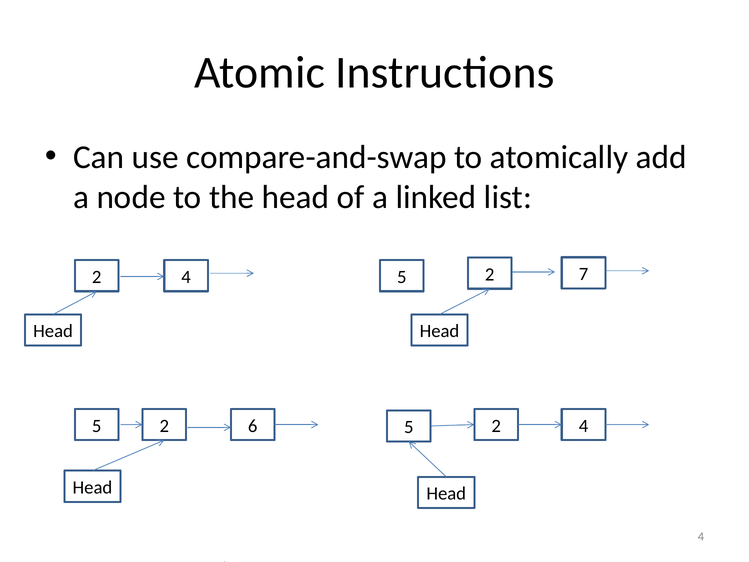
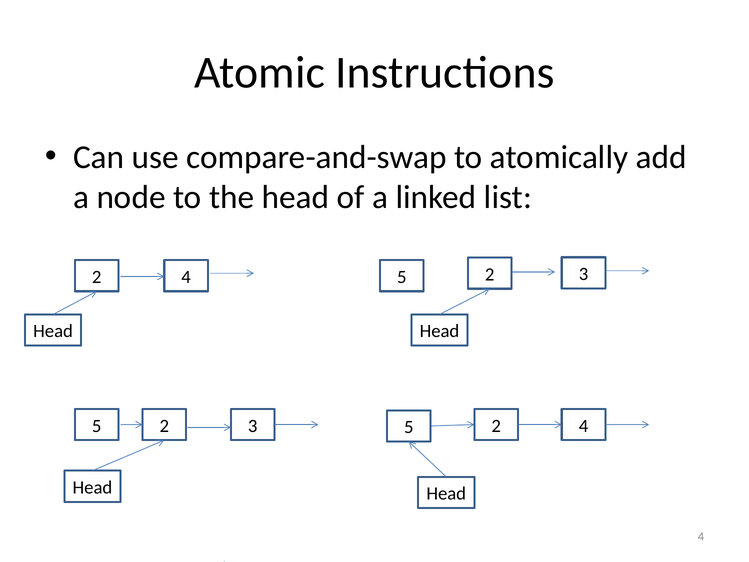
2 7: 7 -> 3 (584, 274)
5 6: 6 -> 3 (253, 426)
